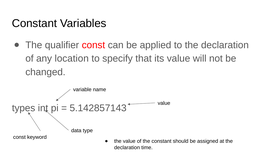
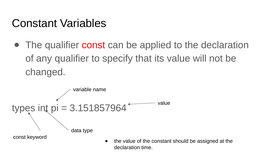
any location: location -> qualifier (72, 59)
5.142857143: 5.142857143 -> 3.151857964 (98, 108)
